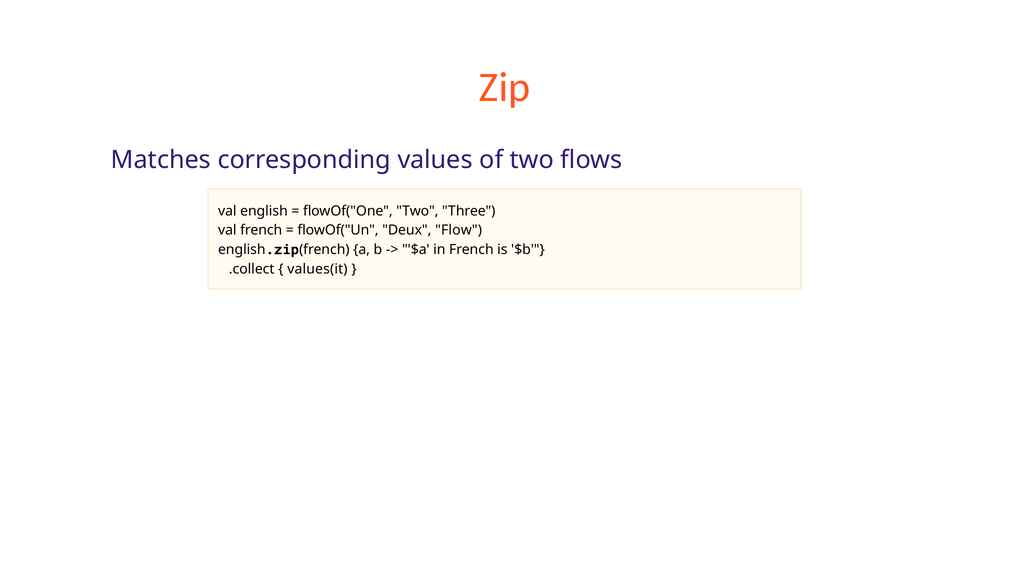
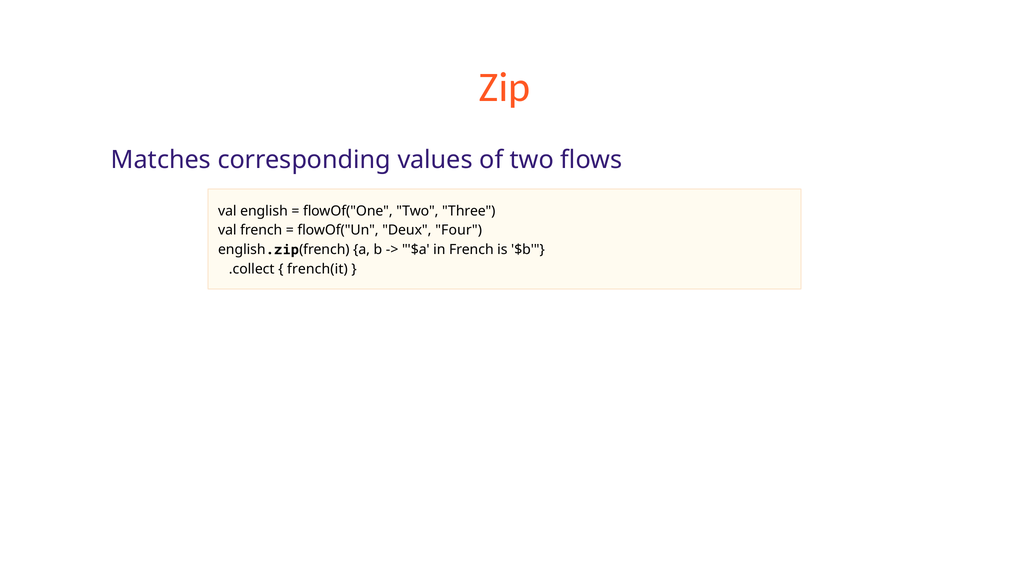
Flow: Flow -> Four (459, 230)
values(it: values(it -> french(it (317, 269)
